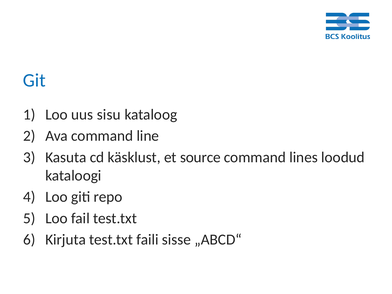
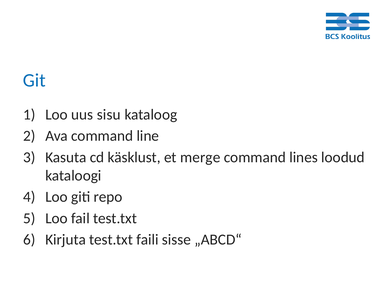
source: source -> merge (200, 157)
